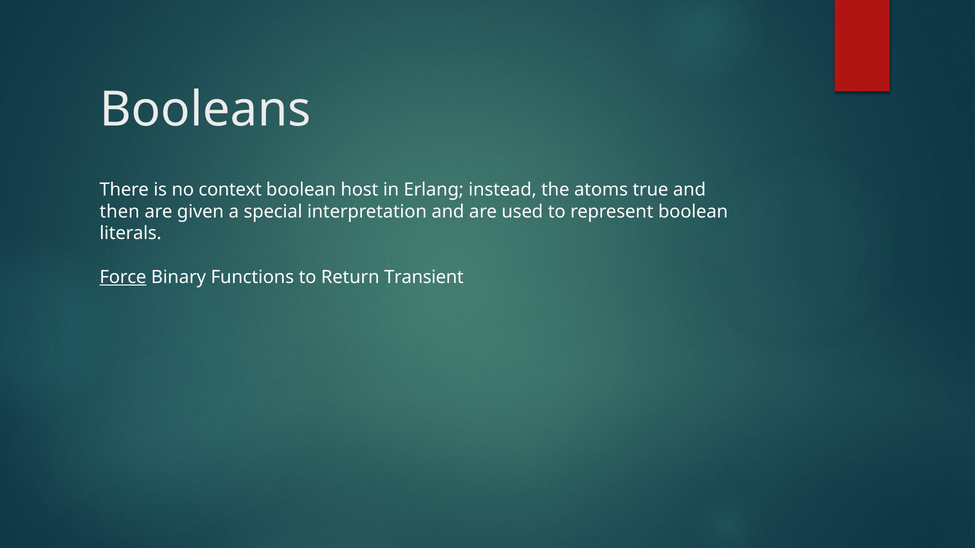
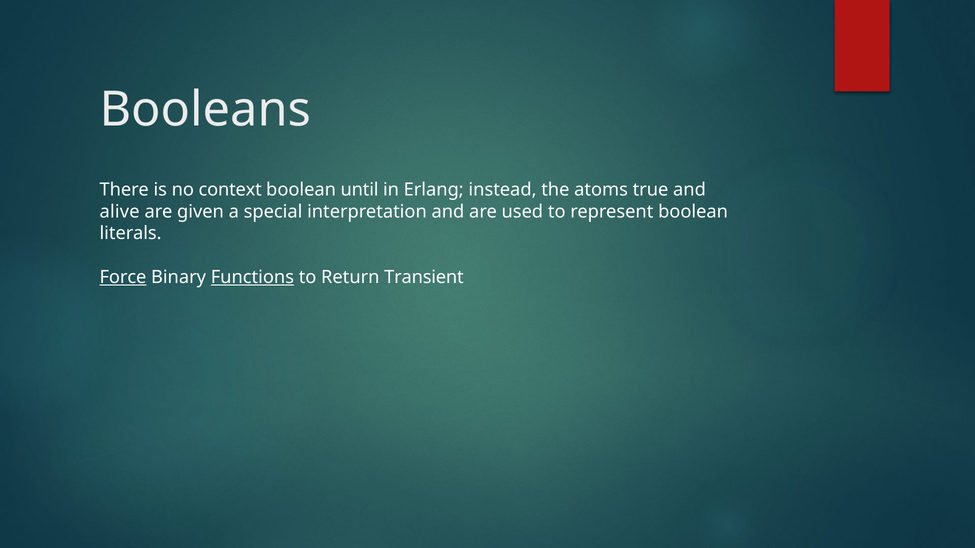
host: host -> until (360, 190)
then: then -> alive (120, 212)
Functions underline: none -> present (252, 277)
